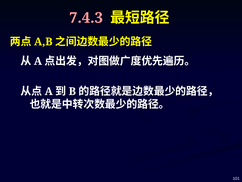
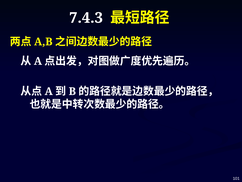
7.4.3 colour: pink -> white (86, 18)
